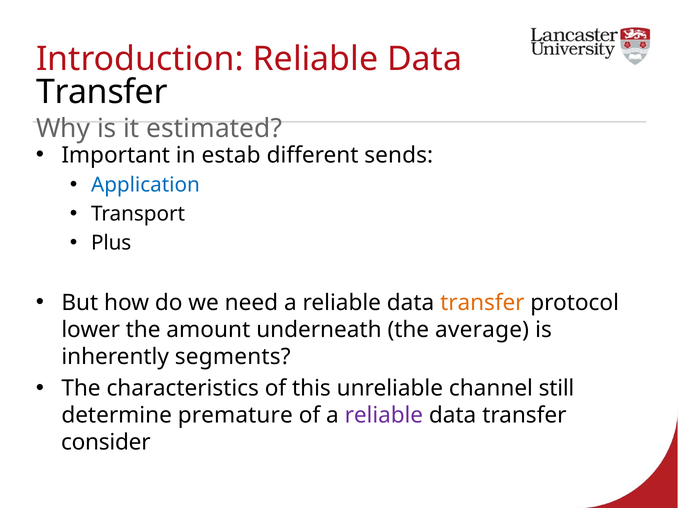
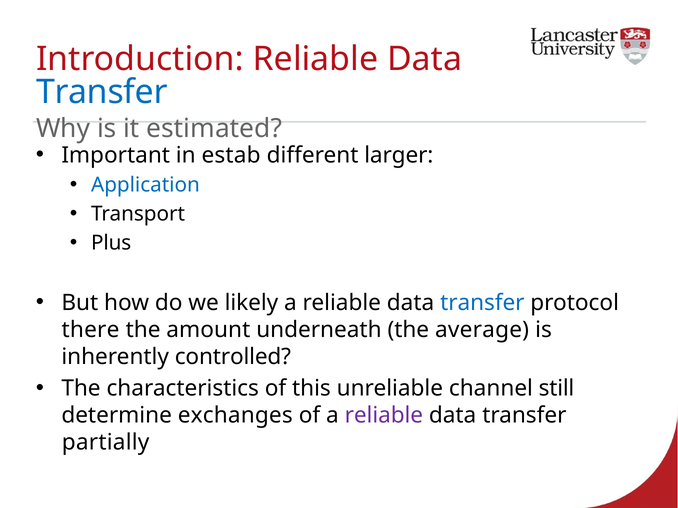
Transfer colour: black -> blue (102, 92)
sends: sends -> larger (399, 155)
need: need -> likely (251, 303)
transfer colour: orange -> blue (482, 303)
lower: lower -> there (90, 330)
segments: segments -> controlled (233, 357)
premature: premature -> exchanges (235, 416)
consider: consider -> partially (106, 443)
